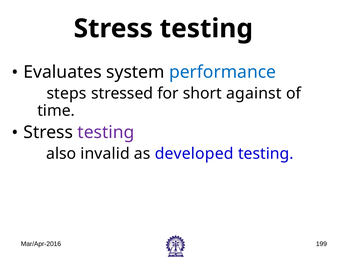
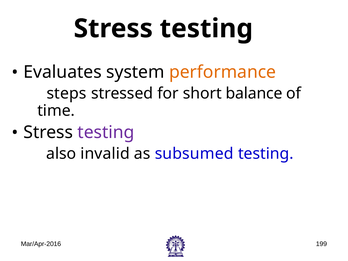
performance colour: blue -> orange (223, 72)
against: against -> balance (254, 93)
developed: developed -> subsumed (194, 154)
